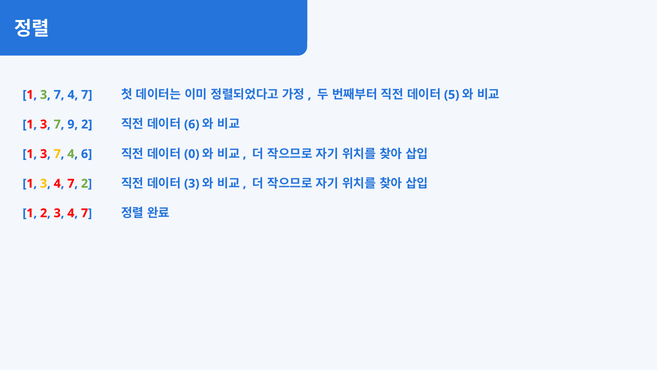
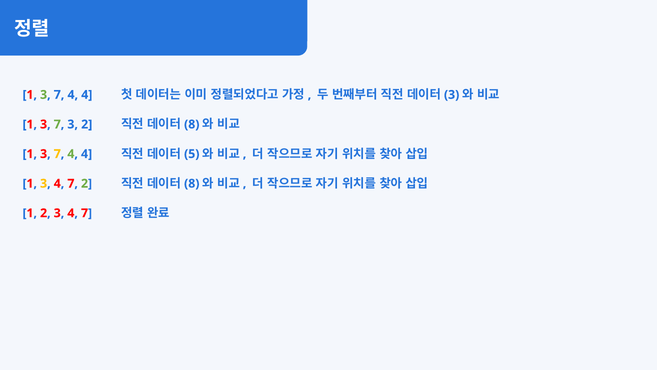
7: 7 -> 4 (87, 95)
5: 5 -> 3 (452, 95)
7 9: 9 -> 3 (73, 124)
6: 6 -> 8 (192, 124)
6: 6 -> 4 (87, 154)
0: 0 -> 5 (192, 154)
3: 3 -> 8 (192, 183)
